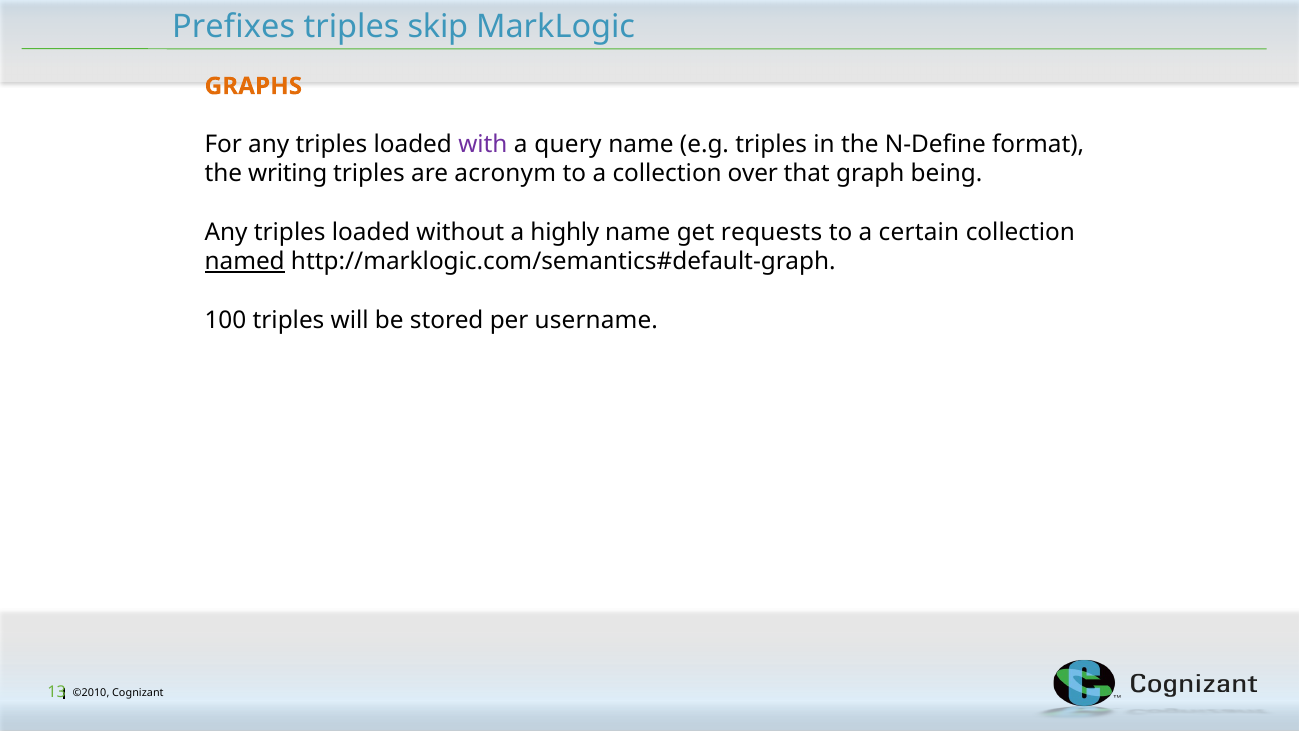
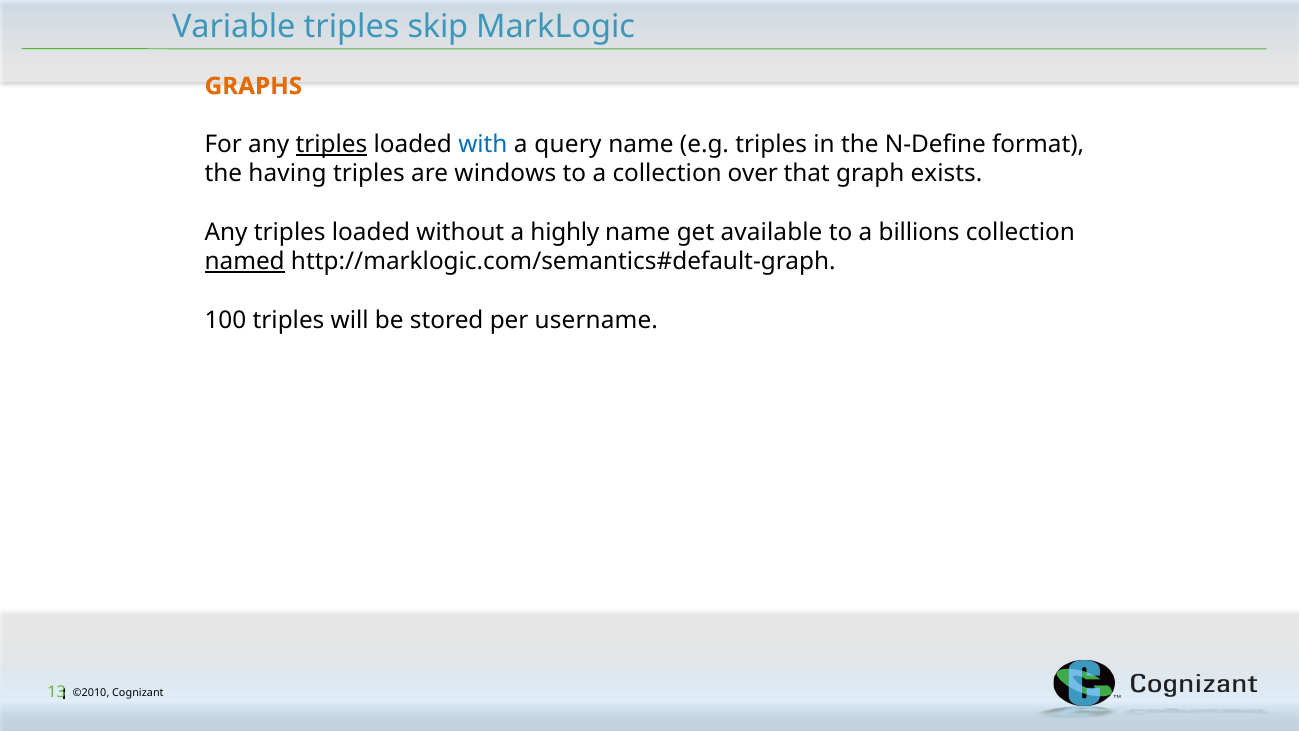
Prefixes: Prefixes -> Variable (234, 27)
triples underline: none -> present (331, 145)
with colour: purple -> blue (483, 145)
writing: writing -> having (287, 174)
acronym: acronym -> windows (505, 174)
being: being -> exists (947, 174)
requests: requests -> available (772, 232)
certain: certain -> billions (919, 232)
